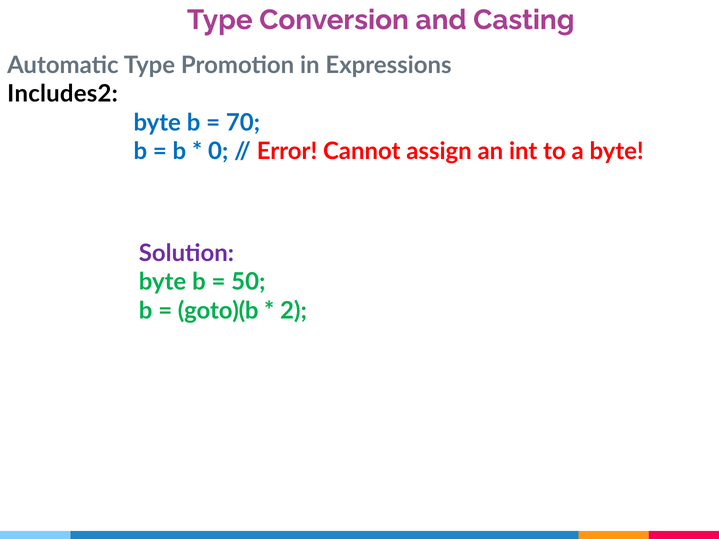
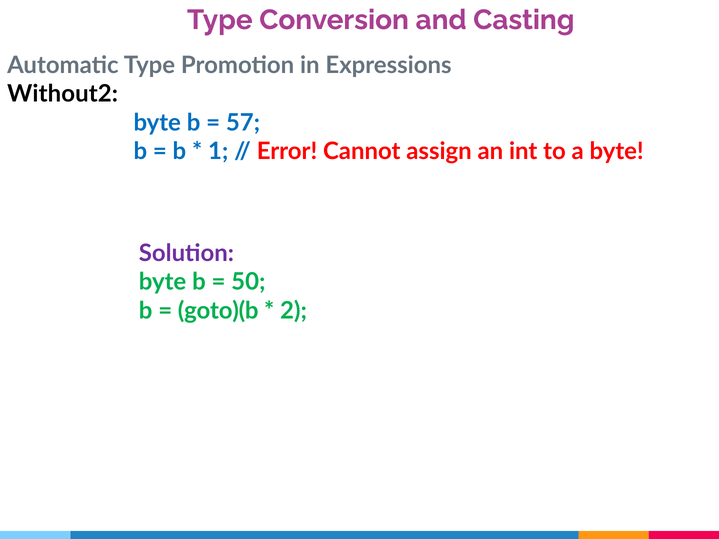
Includes2: Includes2 -> Without2 (63, 94)
70: 70 -> 57 (243, 123)
0: 0 -> 1 (218, 151)
